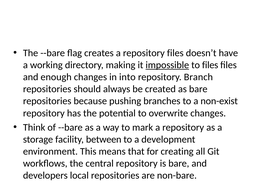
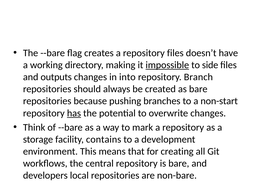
to files: files -> side (210, 65)
enough: enough -> outputs (56, 77)
non-exist: non-exist -> non-start (219, 101)
has underline: none -> present (74, 113)
between: between -> contains (104, 140)
